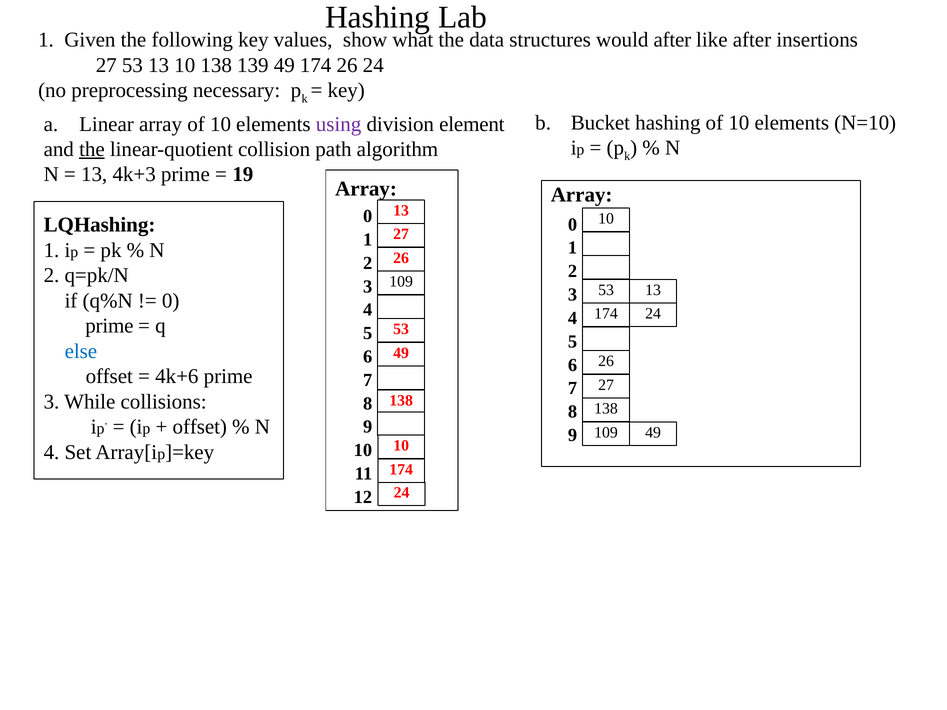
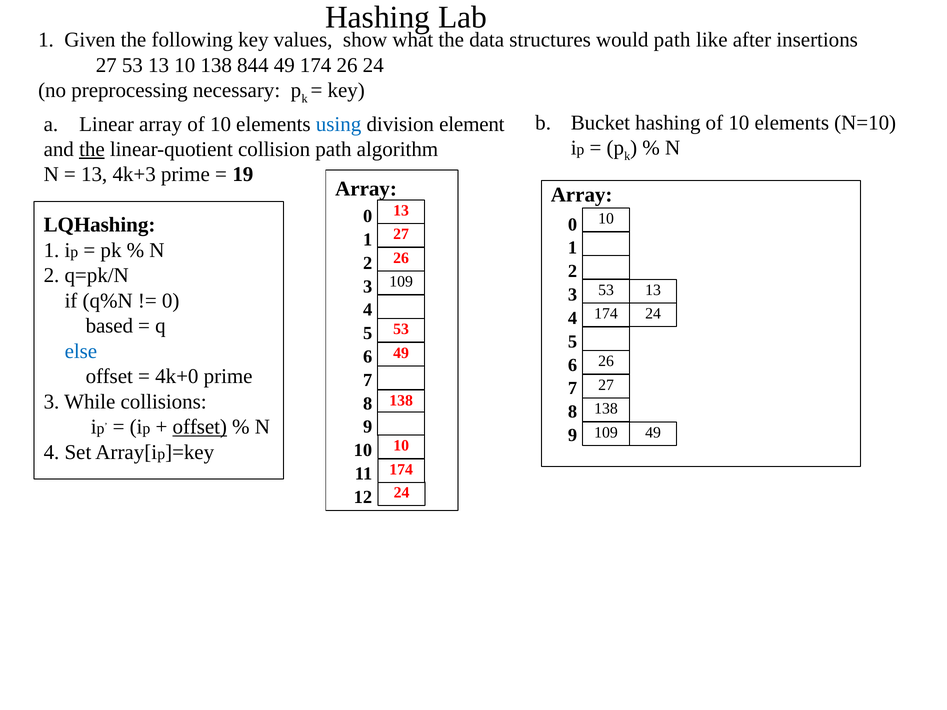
would after: after -> path (672, 40)
139: 139 -> 844 (253, 65)
using colour: purple -> blue (339, 124)
prime: prime -> based (109, 326)
4k+6: 4k+6 -> 4k+0 (177, 377)
offset underline: none -> present (200, 427)
